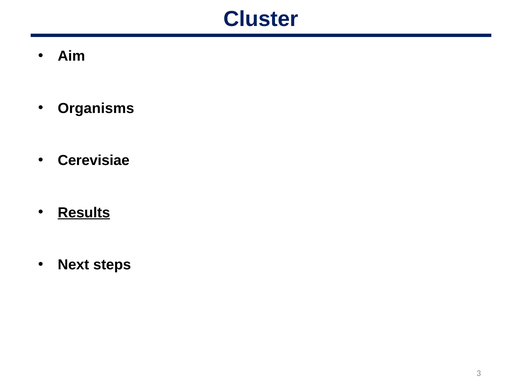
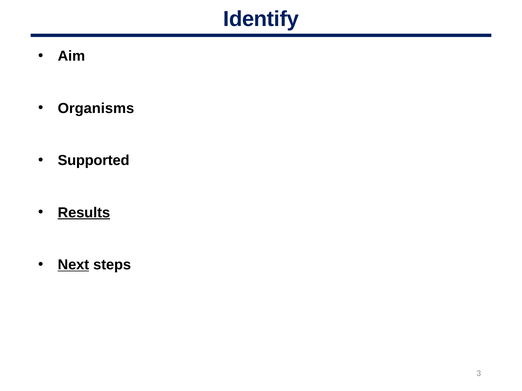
Cluster: Cluster -> Identify (261, 19)
Cerevisiae: Cerevisiae -> Supported (94, 161)
Next underline: none -> present (73, 265)
